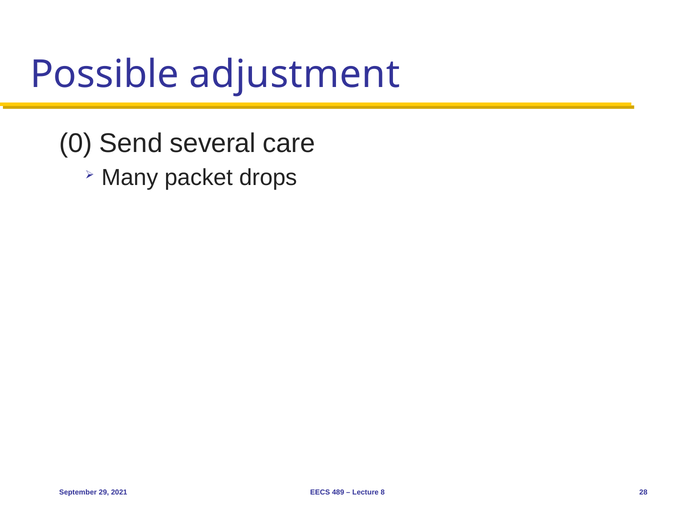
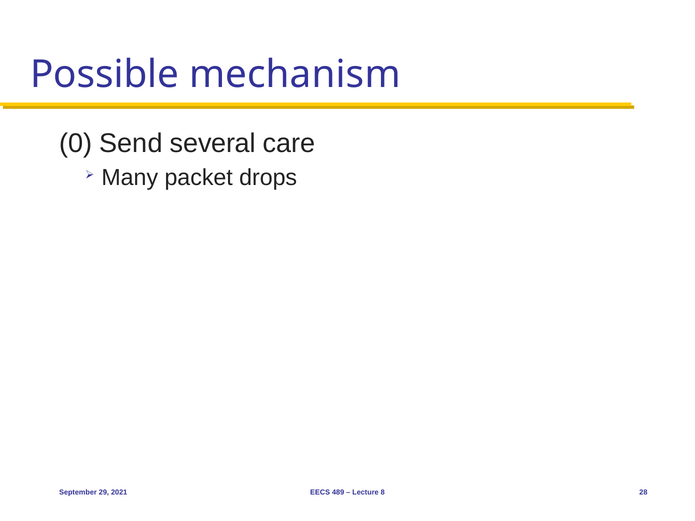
adjustment: adjustment -> mechanism (295, 74)
